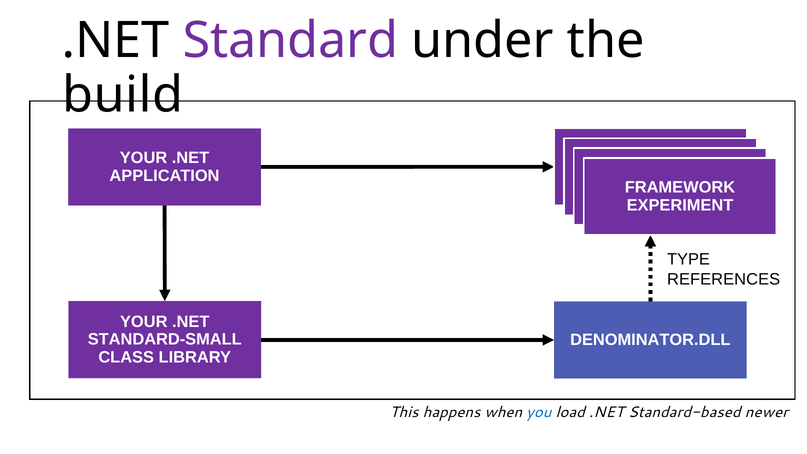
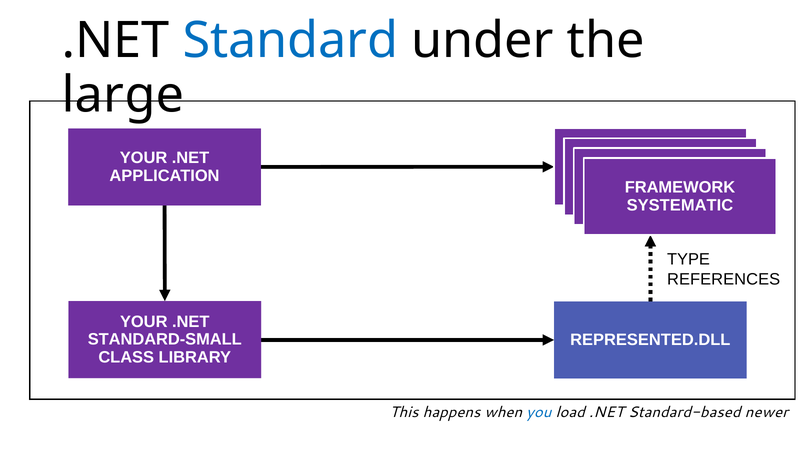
Standard colour: purple -> blue (290, 40)
build: build -> large (123, 95)
EXPERIMENT: EXPERIMENT -> SYSTEMATIC (680, 205)
DENOMINATOR.DLL: DENOMINATOR.DLL -> REPRESENTED.DLL (650, 340)
